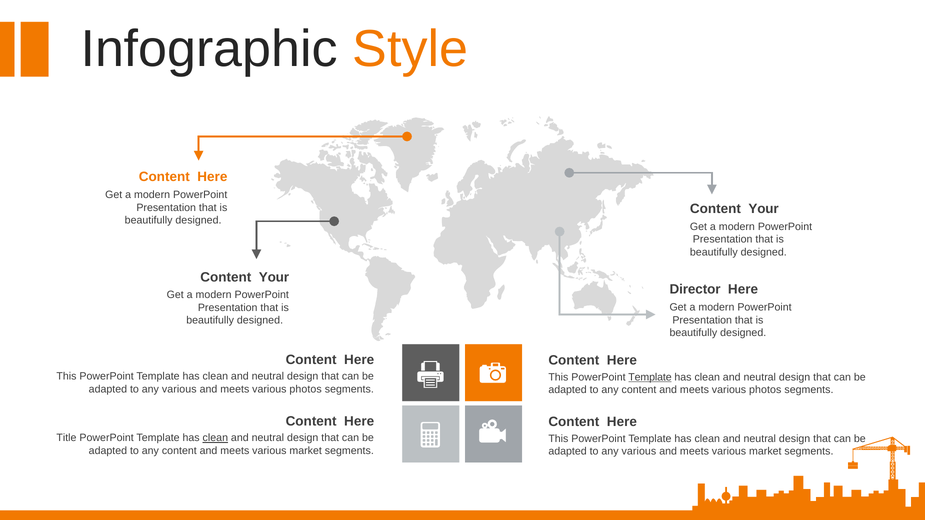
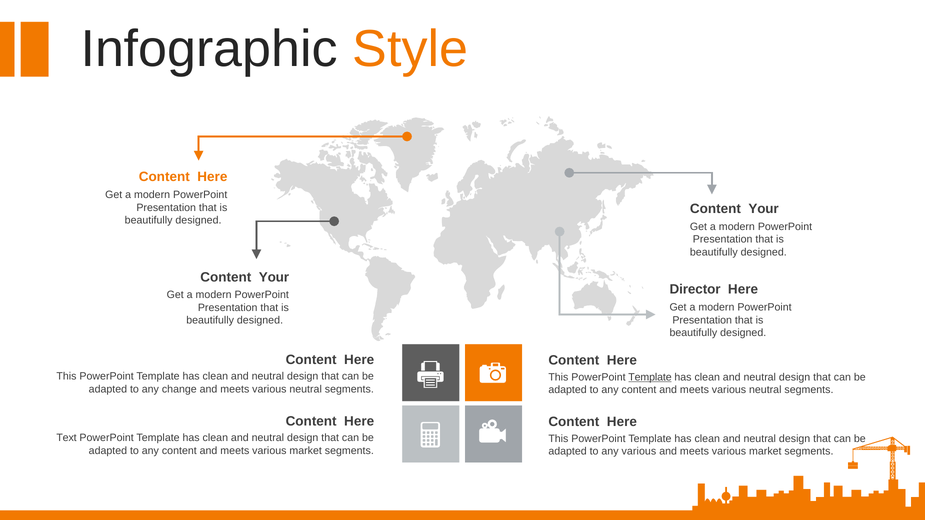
various: various -> change (179, 389)
photos: photos -> neutral (306, 389)
photos: photos -> neutral (765, 390)
Title: Title -> Text (67, 438)
clean underline: present -> none (215, 438)
